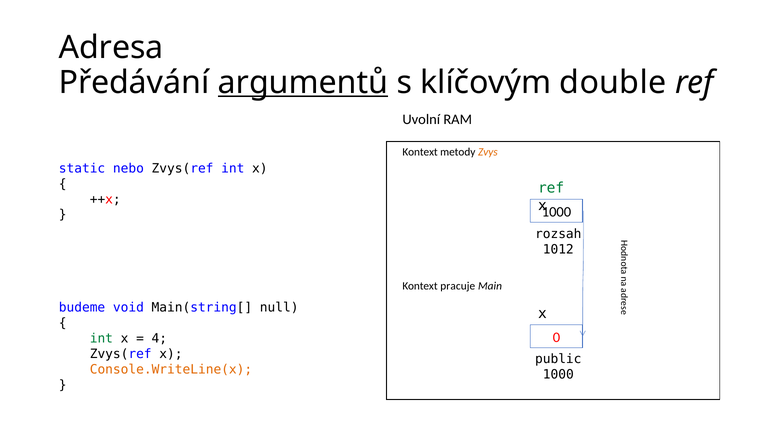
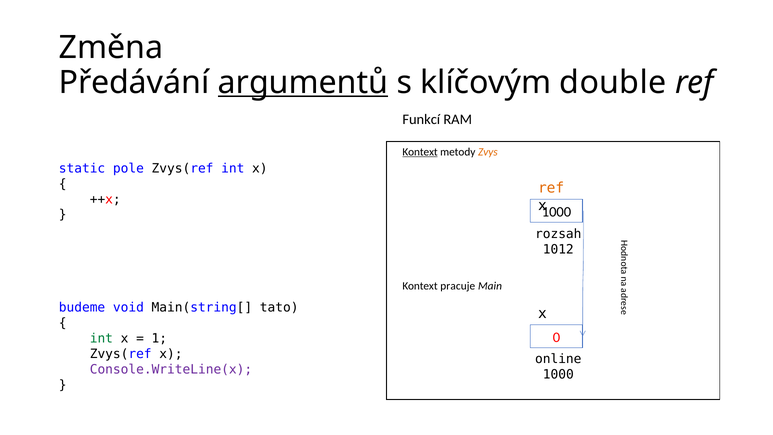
Adresa: Adresa -> Změna (111, 48)
Uvolní: Uvolní -> Funkcí (421, 119)
Kontext underline: none -> present (420, 152)
nebo: nebo -> pole (128, 168)
ref colour: green -> orange (551, 188)
null: null -> tato (279, 307)
4: 4 -> 1 (159, 338)
public: public -> online (558, 359)
Console.WriteLine(x colour: orange -> purple (171, 369)
